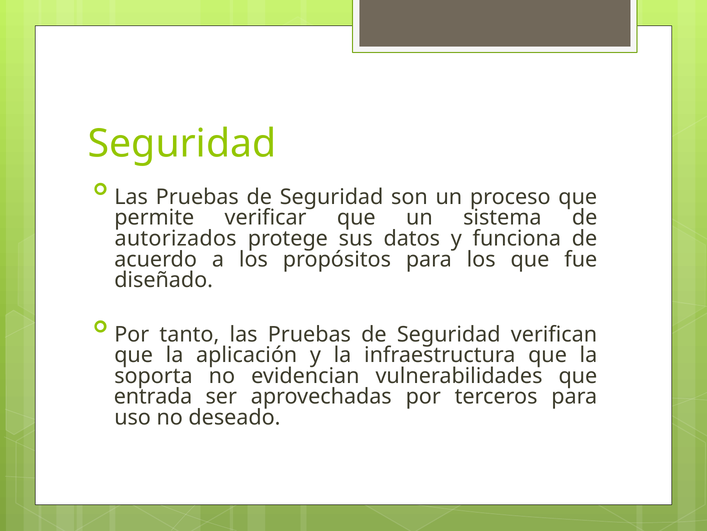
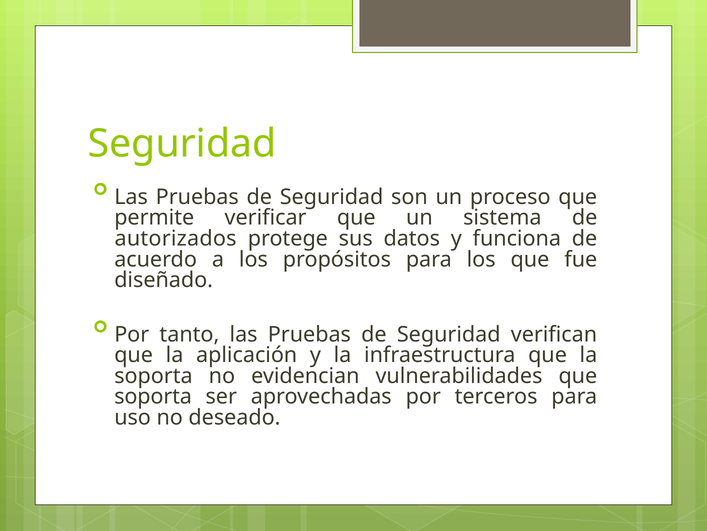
entrada: entrada -> soporta (153, 396)
